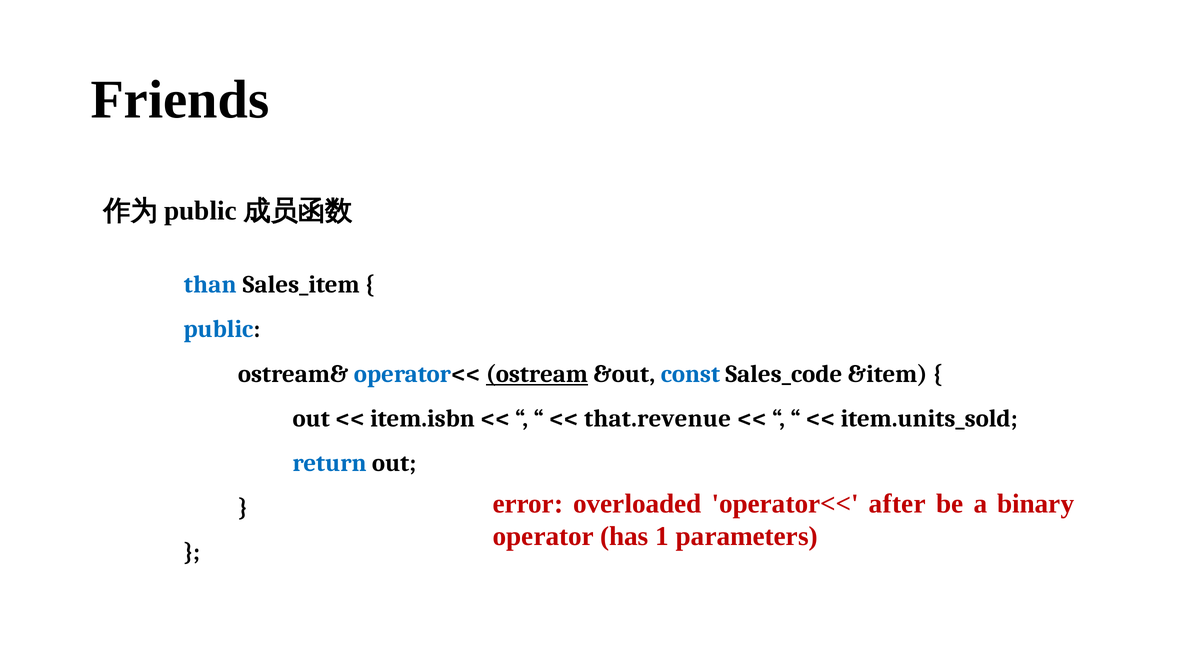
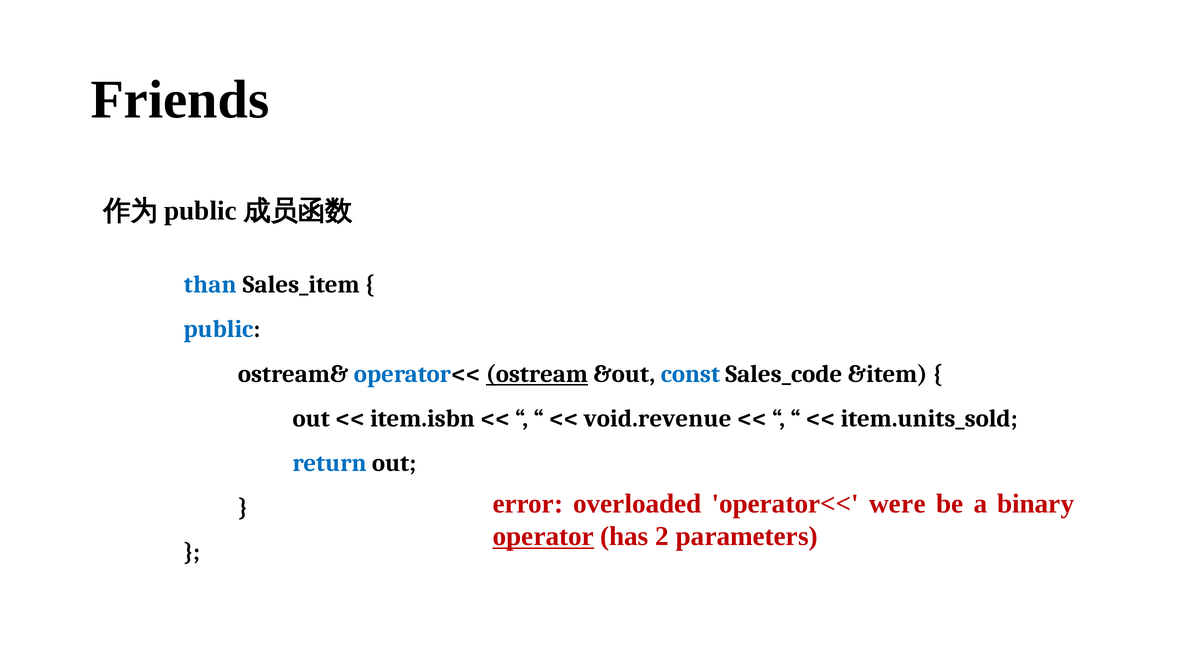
that.revenue: that.revenue -> void.revenue (658, 419)
after: after -> were (897, 504)
operator underline: none -> present (543, 537)
1: 1 -> 2 (662, 537)
